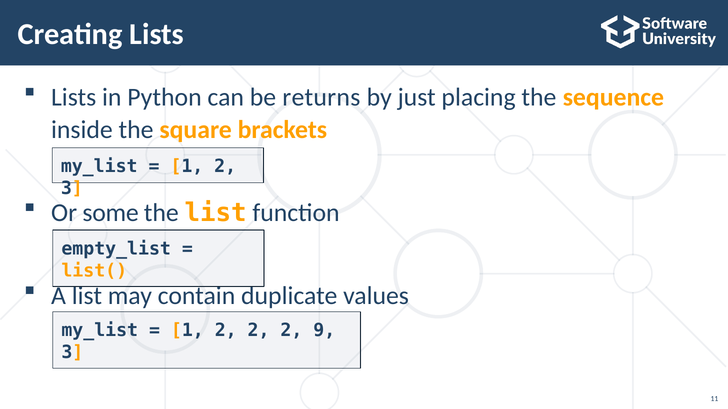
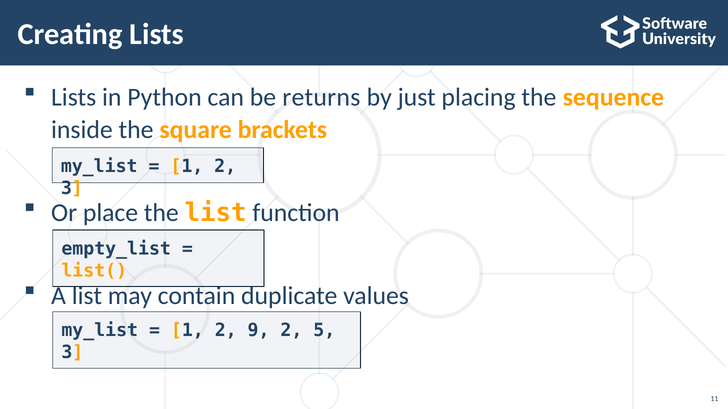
some: some -> place (110, 213)
1 2 2: 2 -> 9 (259, 331)
9: 9 -> 5 (324, 331)
